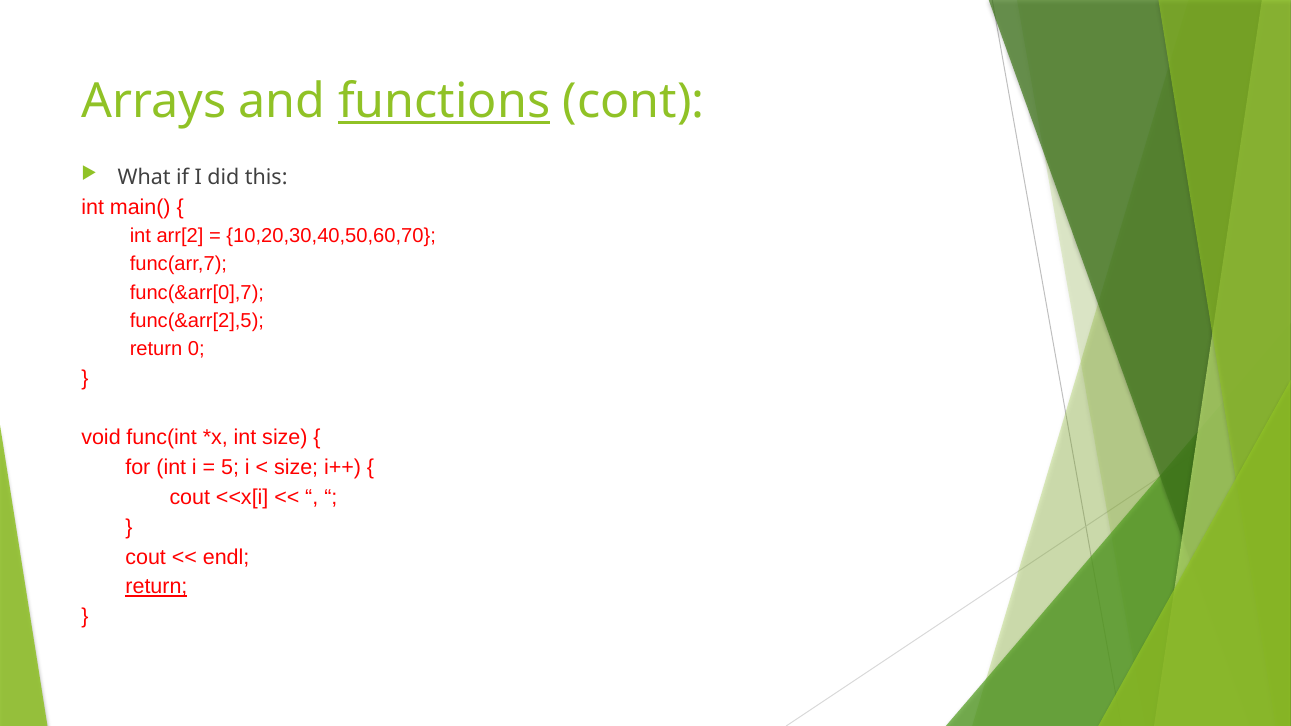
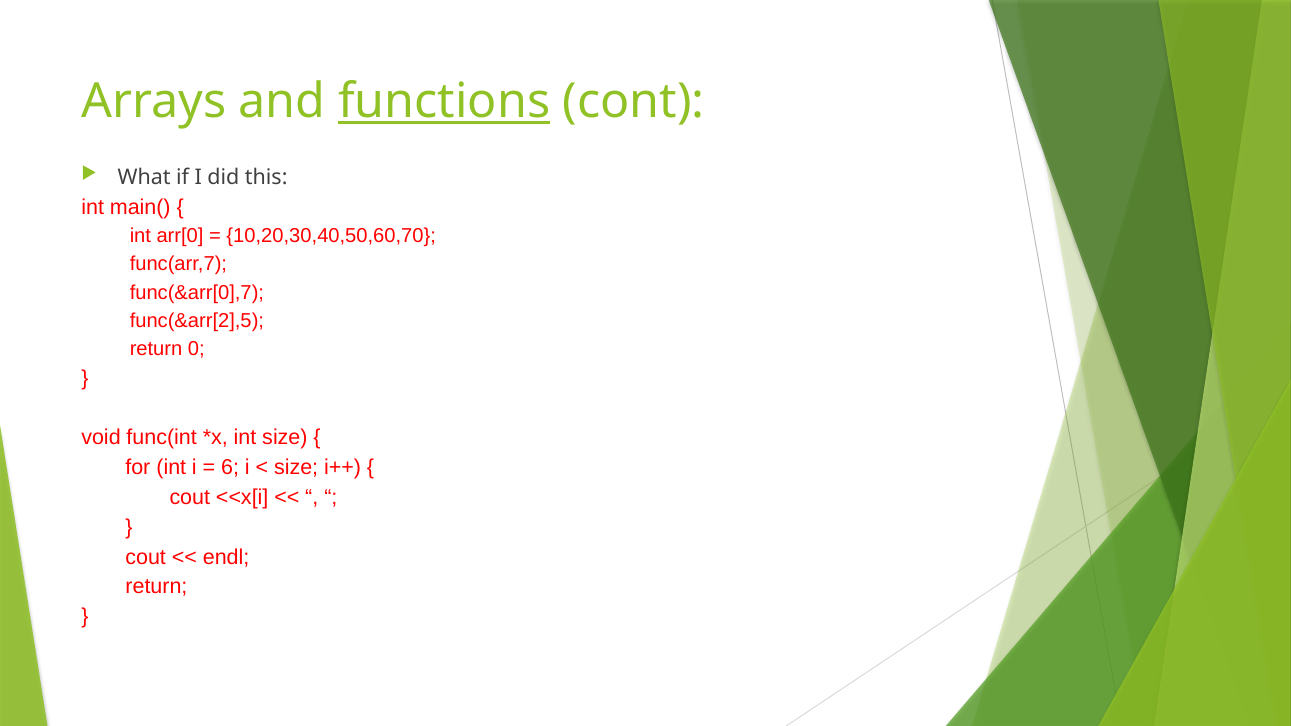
arr[2: arr[2 -> arr[0 (180, 236)
5: 5 -> 6 (230, 468)
return underline: present -> none (156, 587)
